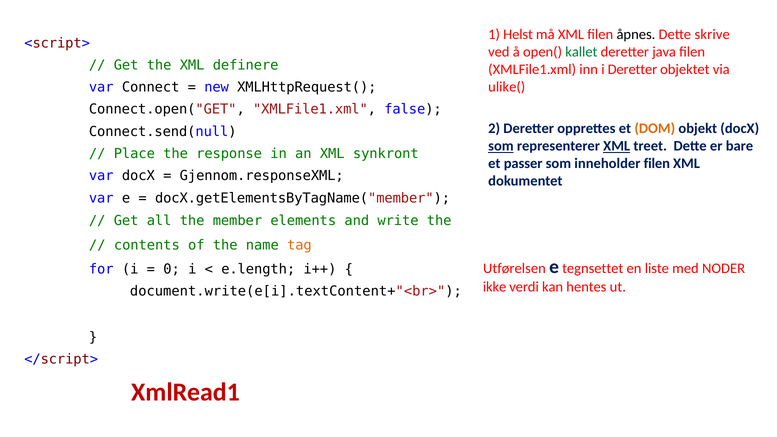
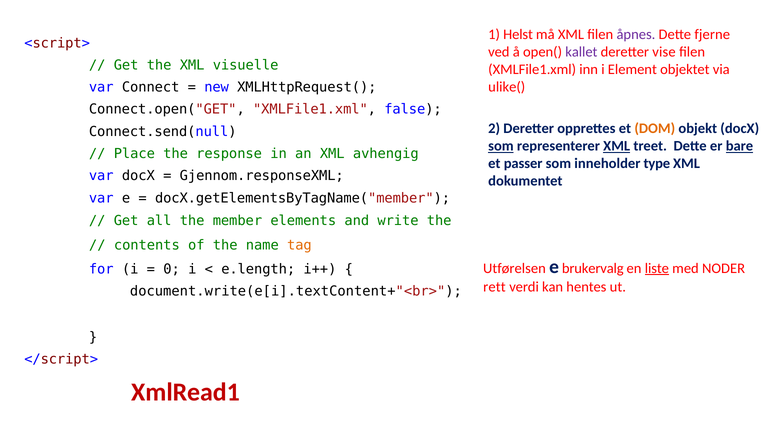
åpnes colour: black -> purple (636, 34)
skrive: skrive -> fjerne (712, 34)
kallet colour: green -> purple (581, 52)
java: java -> vise (664, 52)
definere: definere -> visuelle (246, 65)
i Deretter: Deretter -> Element (632, 69)
bare underline: none -> present (739, 146)
synkront: synkront -> avhengig (386, 154)
inneholder filen: filen -> type (657, 164)
tegnsettet: tegnsettet -> brukervalg (593, 268)
liste underline: none -> present (657, 268)
ikke: ikke -> rett (494, 287)
